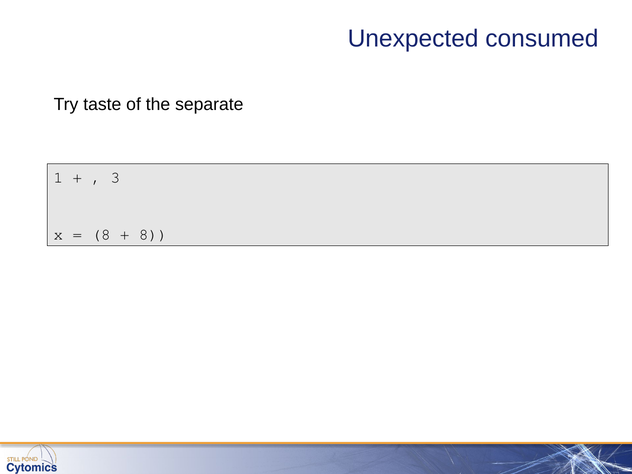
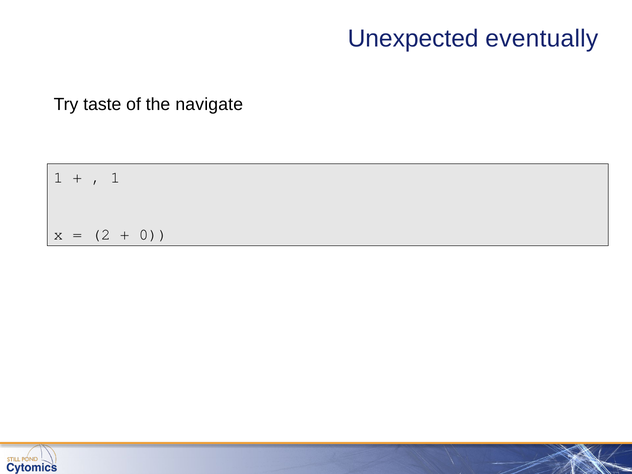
consumed: consumed -> eventually (542, 39)
separate: separate -> navigate (209, 104)
3: 3 -> 1 (115, 178)
8: 8 -> 2 (101, 234)
8: 8 -> 0 (153, 234)
